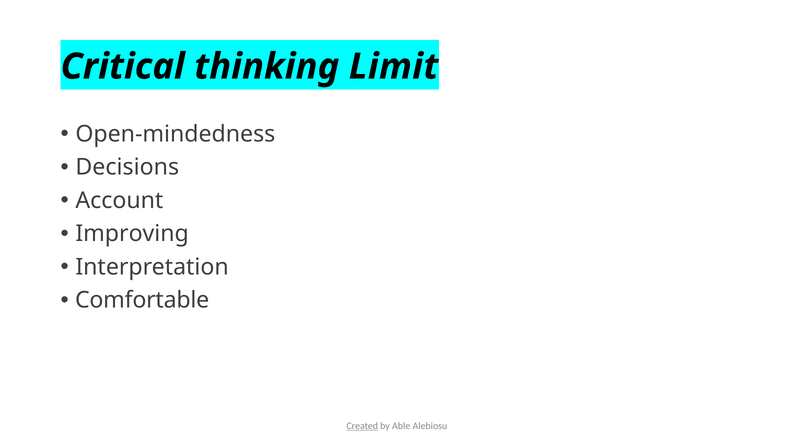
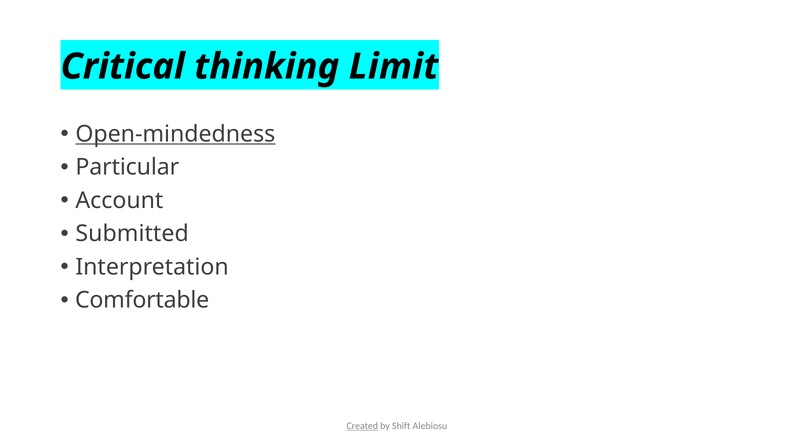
Open-mindedness underline: none -> present (175, 134)
Decisions: Decisions -> Particular (127, 168)
Improving: Improving -> Submitted (132, 234)
Able: Able -> Shift (401, 426)
